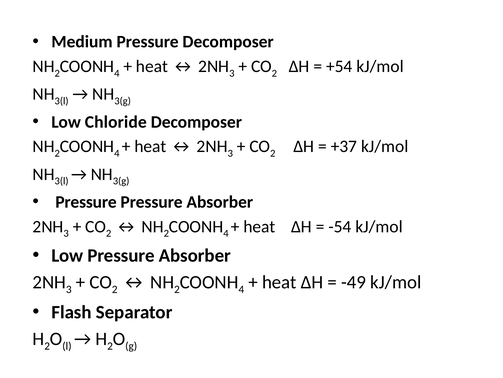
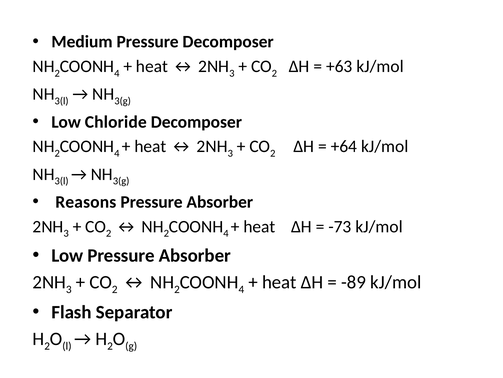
+54: +54 -> +63 (339, 66)
+37: +37 -> +64 (344, 146)
Pressure: Pressure -> Reasons (86, 202)
-54: -54 -> -73 (340, 226)
-49: -49 -> -89 (354, 282)
